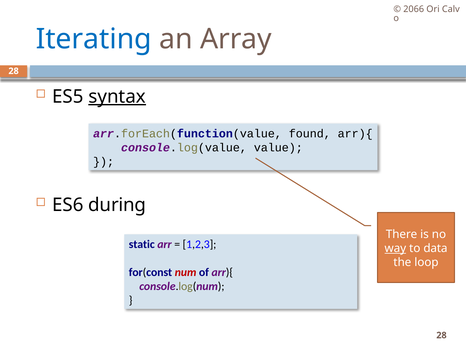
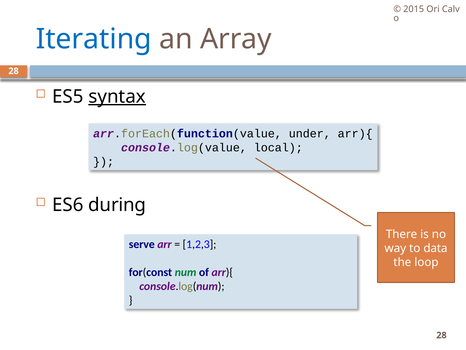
2066: 2066 -> 2015 (414, 9)
found: found -> under (310, 133)
value: value -> local (278, 147)
static: static -> serve (142, 244)
way underline: present -> none (395, 248)
num colour: red -> green (186, 272)
